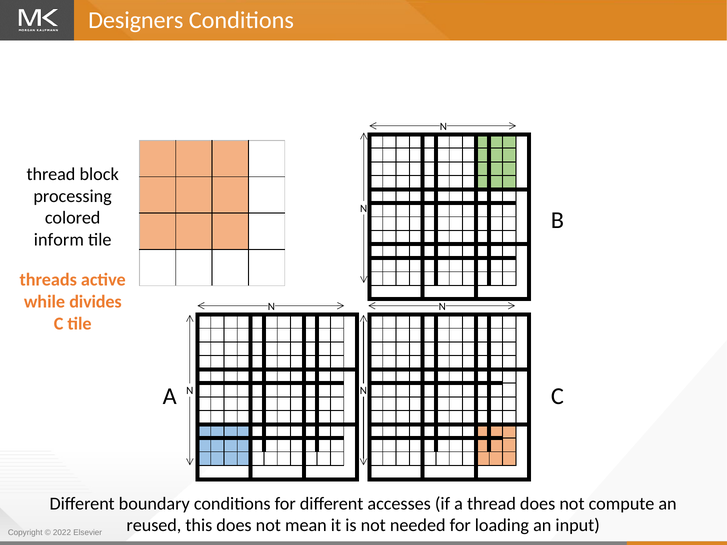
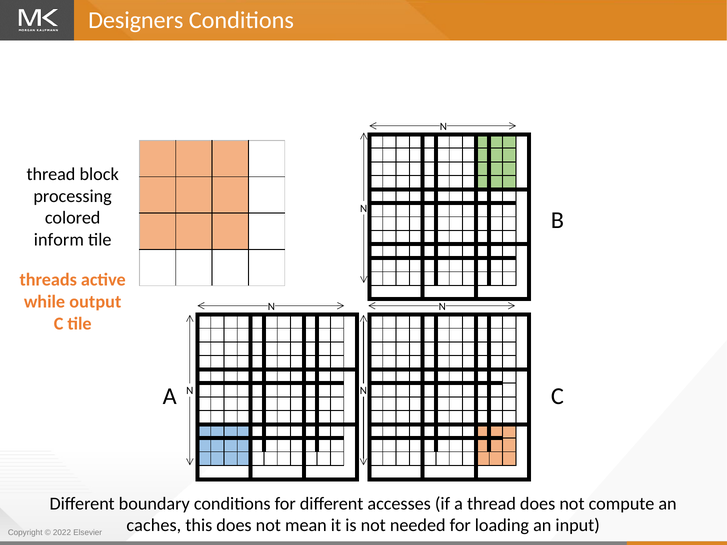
divides: divides -> output (95, 302)
reused: reused -> caches (154, 526)
